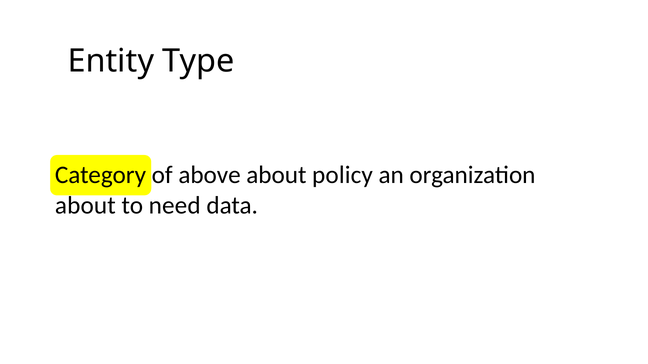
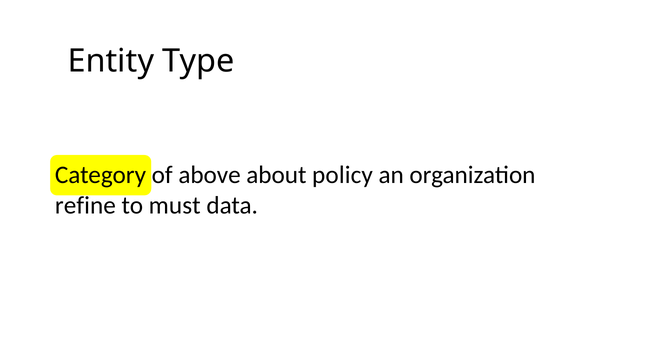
about: about -> refine (85, 206)
need: need -> must (175, 206)
